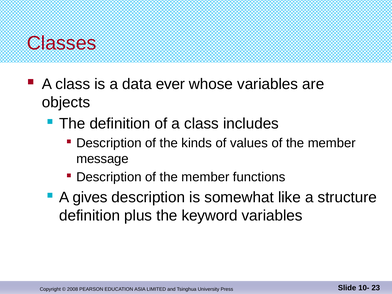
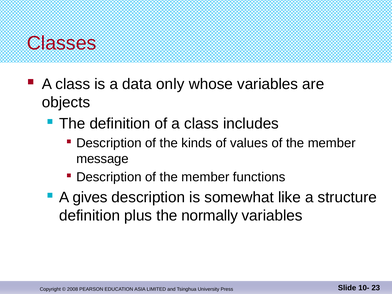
ever: ever -> only (170, 84)
keyword: keyword -> normally (210, 216)
